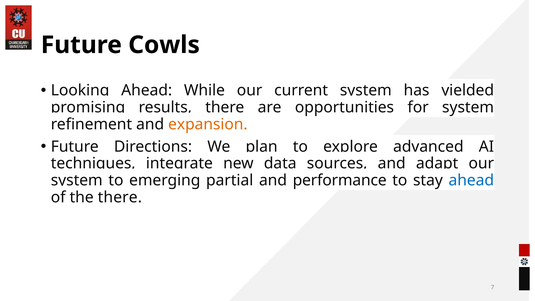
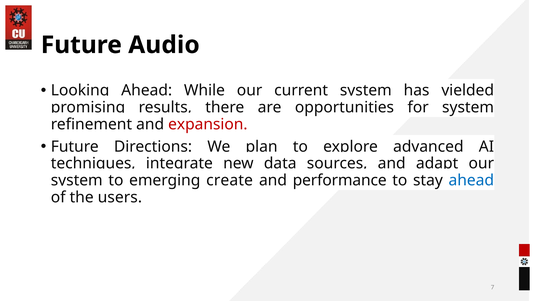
Cowls: Cowls -> Audio (164, 45)
expansion colour: orange -> red (208, 124)
partial: partial -> create (230, 180)
the there: there -> users (120, 197)
